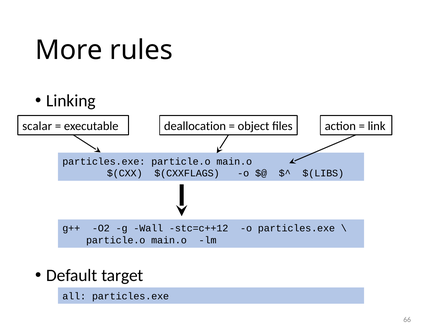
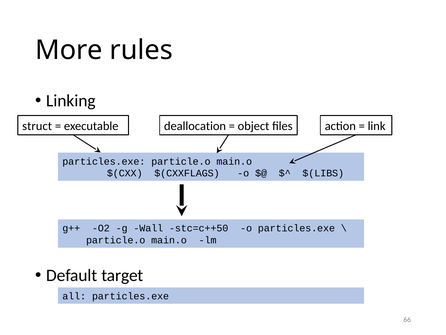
scalar: scalar -> struct (37, 126)
stc=c++12: stc=c++12 -> stc=c++50 (199, 228)
